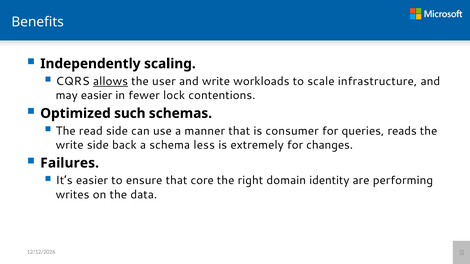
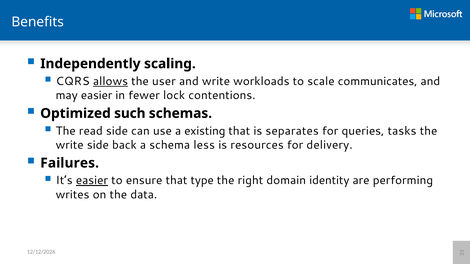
infrastructure: infrastructure -> communicates (378, 81)
manner: manner -> existing (205, 131)
consumer: consumer -> separates (292, 131)
reads: reads -> tasks (402, 131)
extremely: extremely -> resources (257, 145)
changes: changes -> delivery (330, 145)
easier underline: none -> present (92, 181)
core: core -> type (202, 181)
